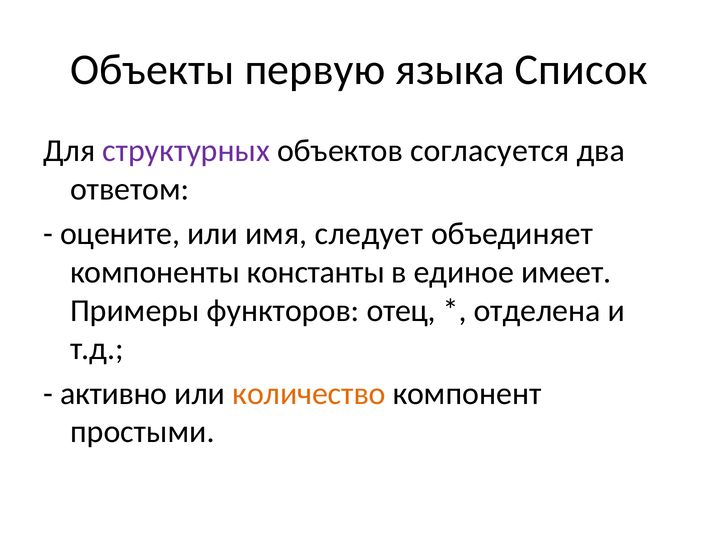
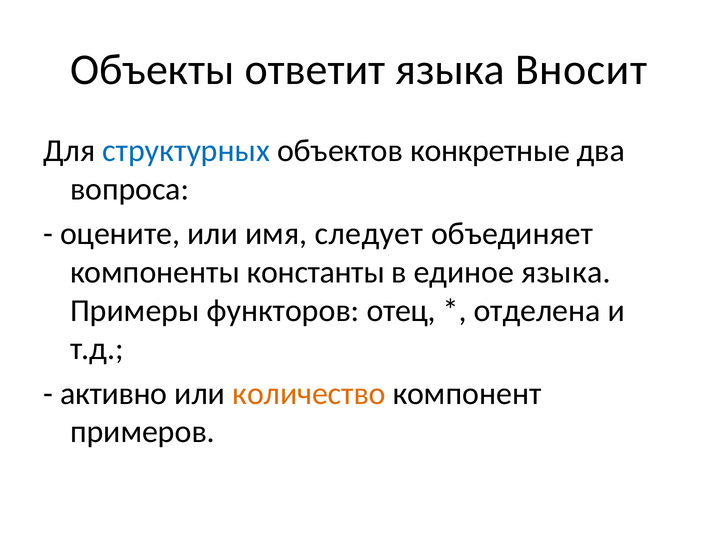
первую: первую -> ответит (315, 70)
Список: Список -> Вносит (581, 70)
структурных colour: purple -> blue (186, 151)
согласуется: согласуется -> конкретные (490, 151)
ответом: ответом -> вопроса (130, 189)
единое имеет: имеет -> языка (566, 272)
простыми: простыми -> примеров (142, 432)
